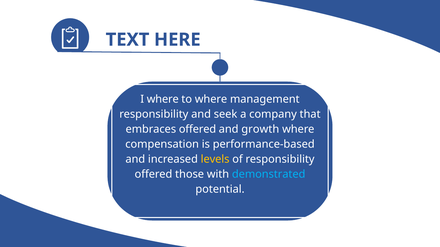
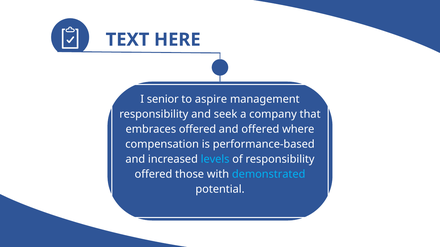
I where: where -> senior (163, 99)
to where: where -> aspire (211, 99)
and growth: growth -> offered (260, 129)
levels colour: yellow -> light blue (215, 159)
